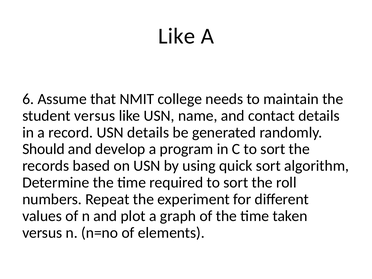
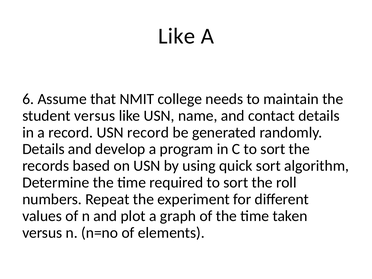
USN details: details -> record (148, 132)
Should: Should -> Details (43, 149)
